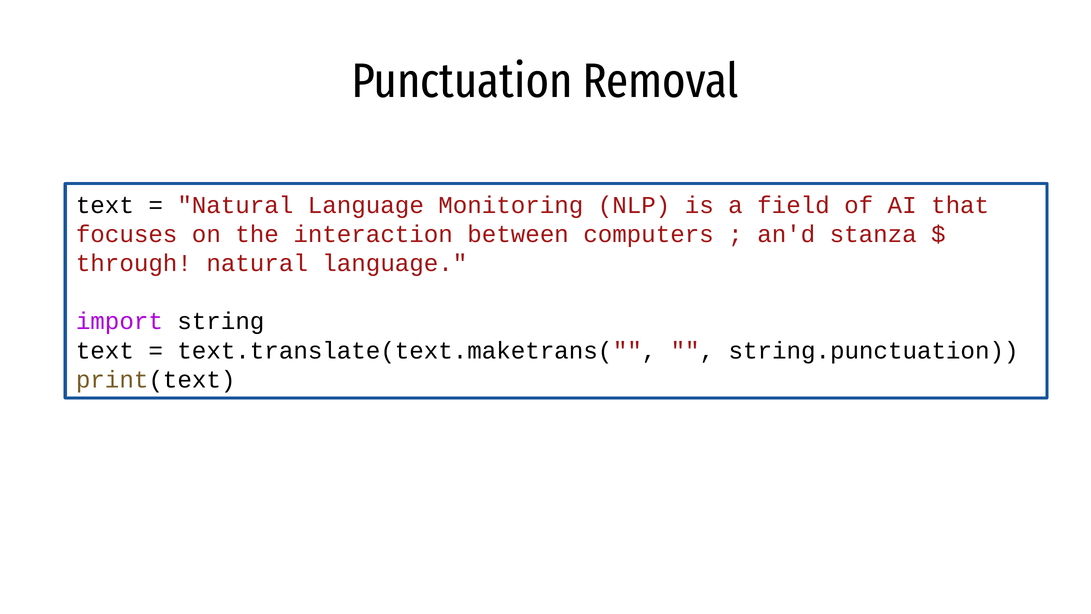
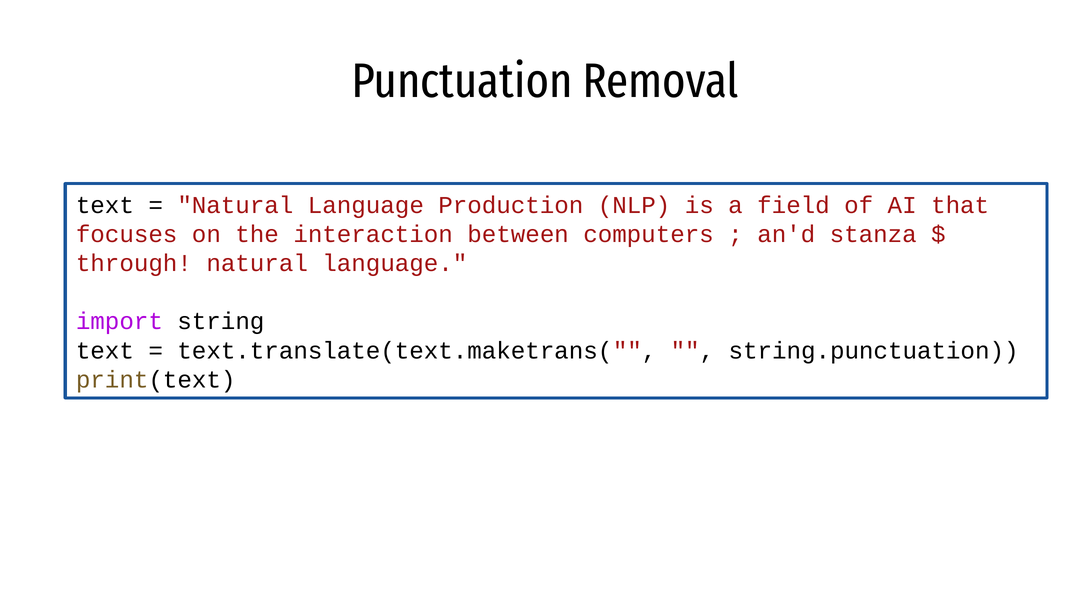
Monitoring: Monitoring -> Production (511, 205)
